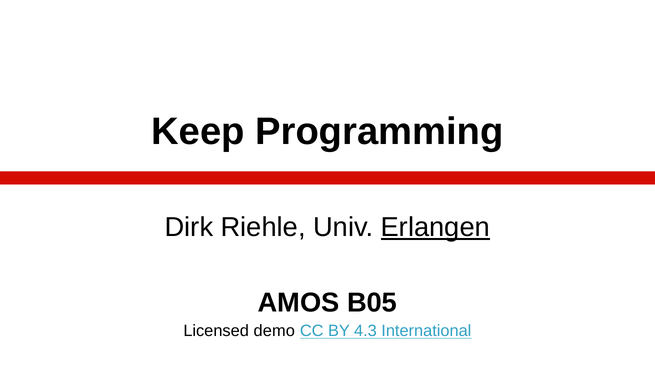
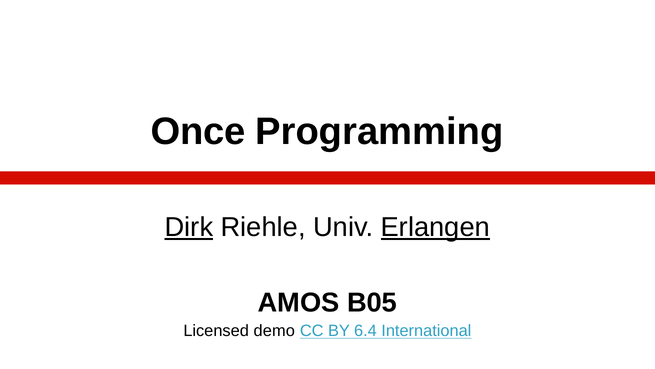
Keep: Keep -> Once (198, 131)
Dirk underline: none -> present (189, 227)
4.3: 4.3 -> 6.4 (365, 331)
